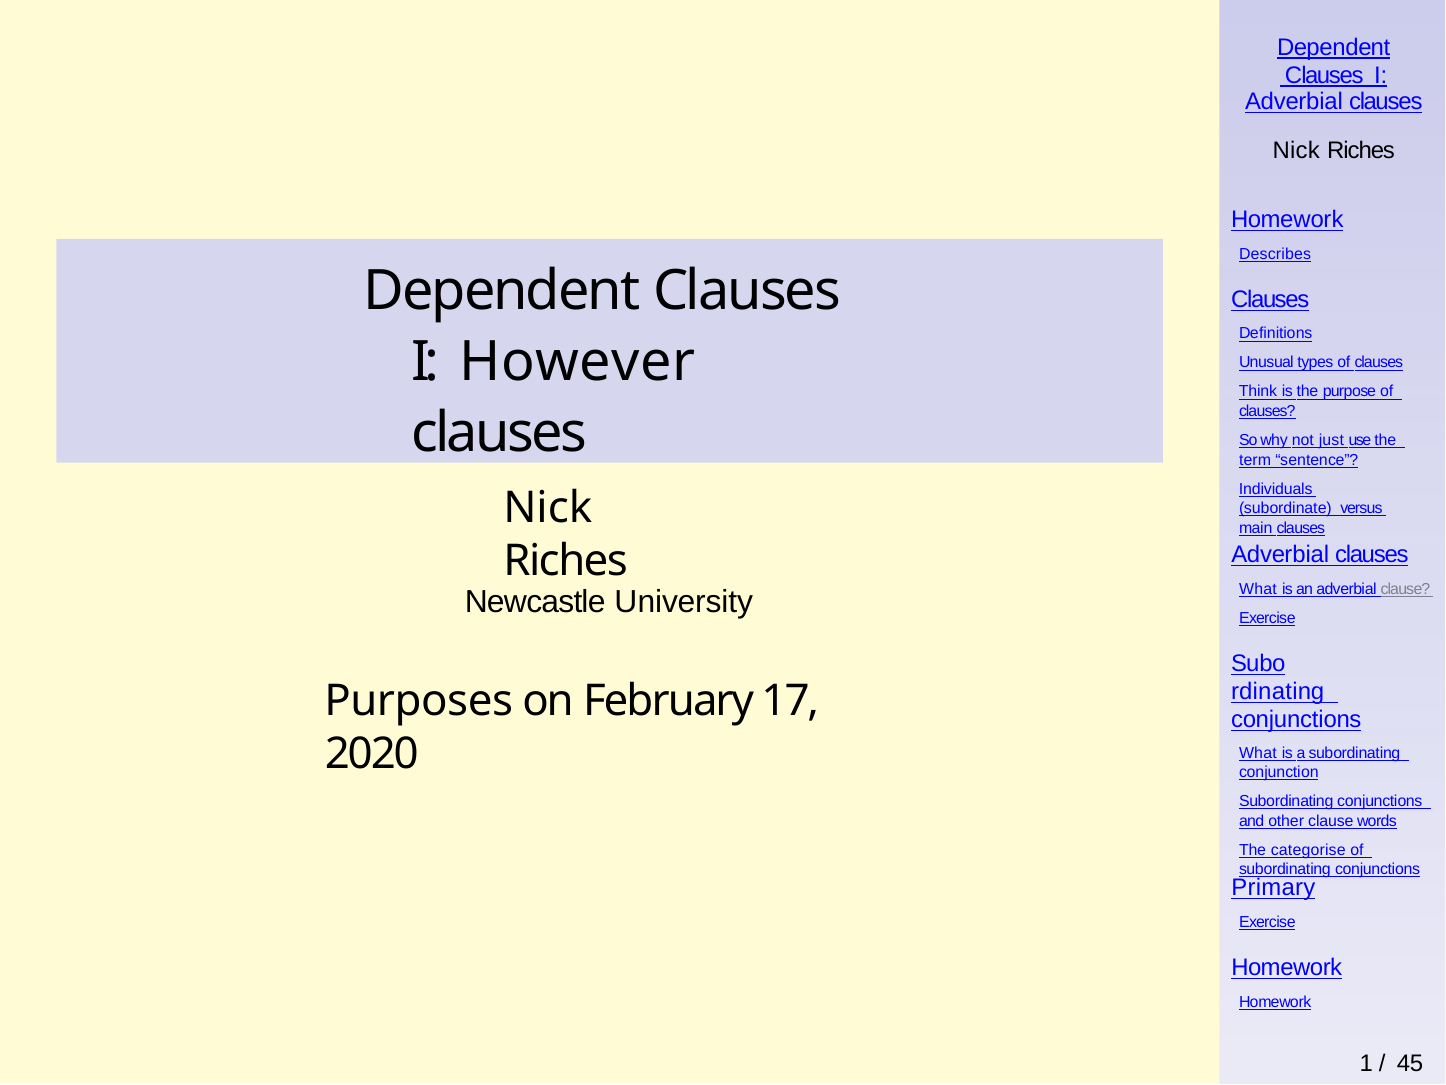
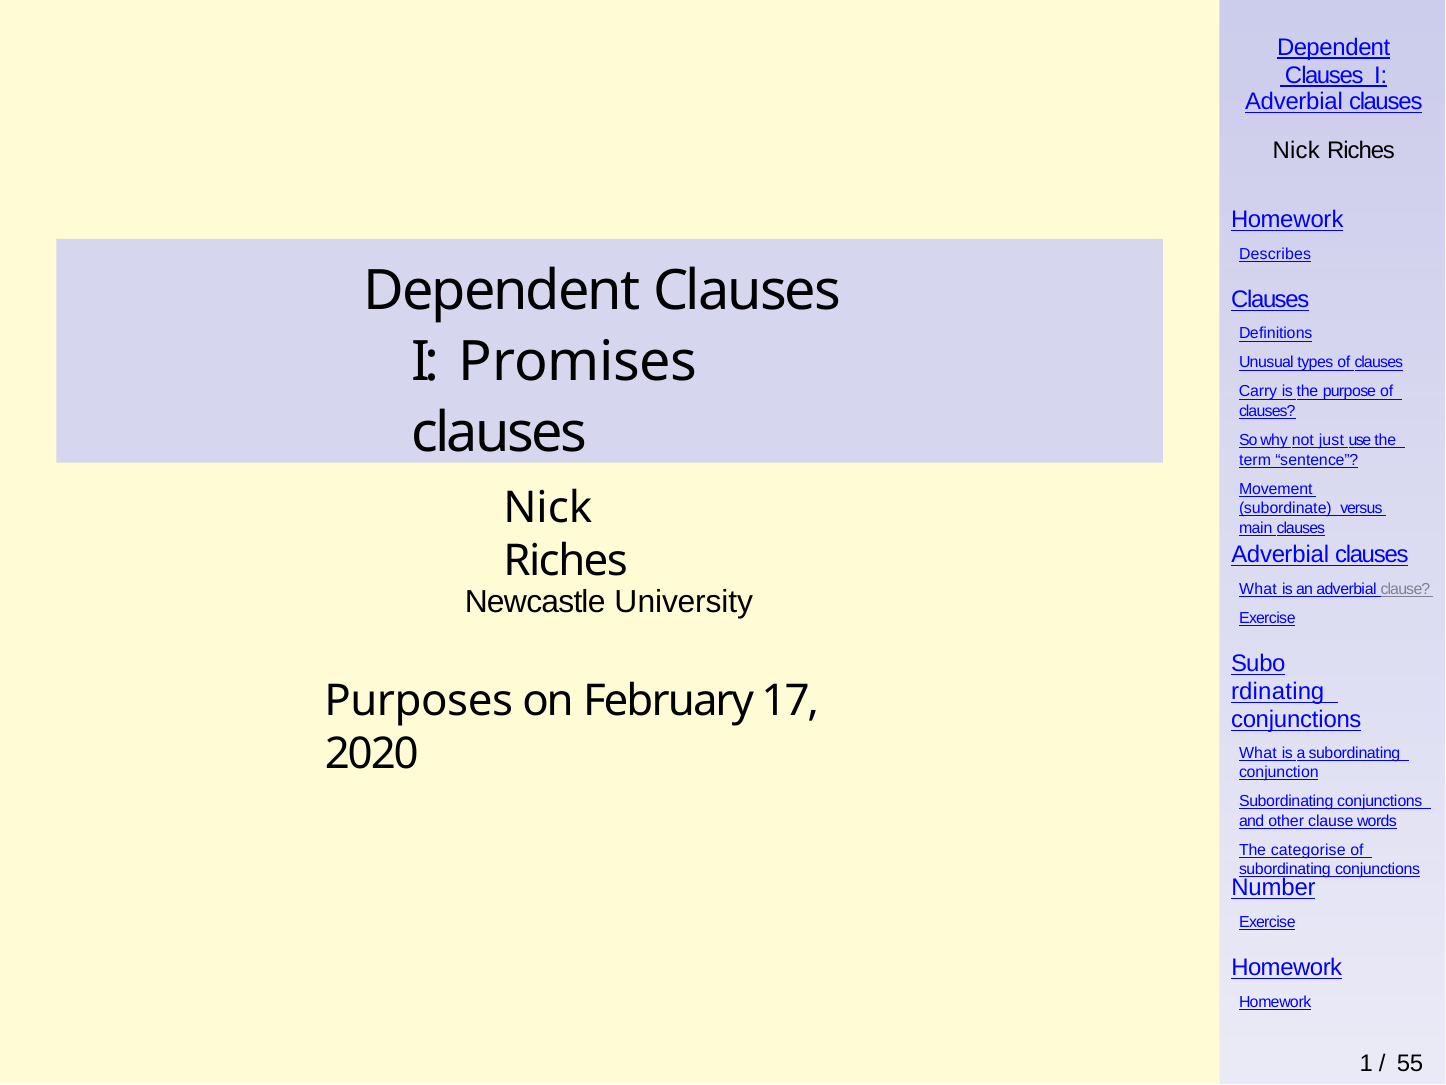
However: However -> Promises (578, 362)
Think: Think -> Carry (1258, 392)
Individuals: Individuals -> Movement (1276, 489)
Primary: Primary -> Number (1274, 888)
45: 45 -> 55 (1410, 1064)
